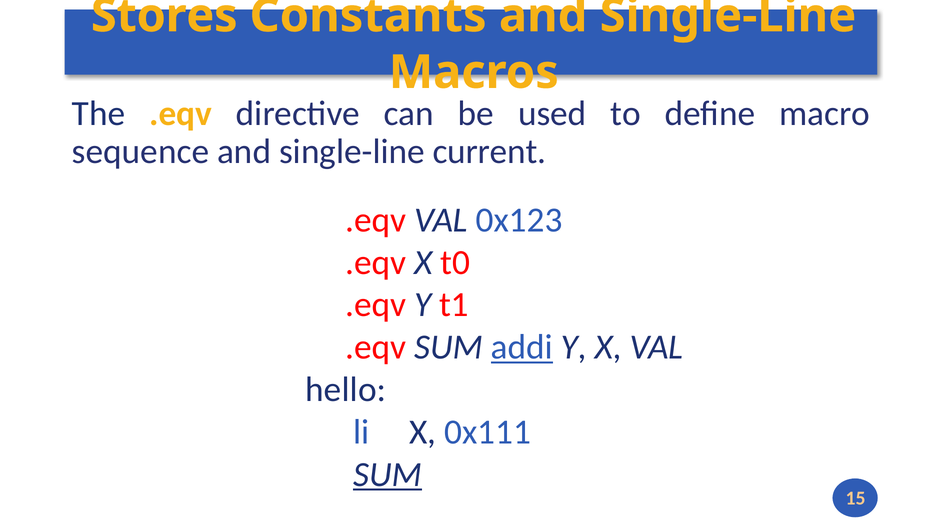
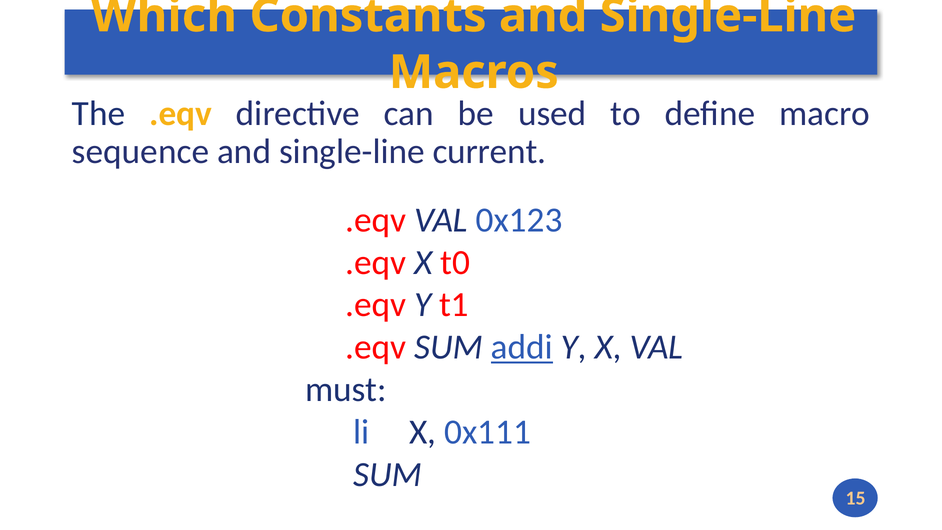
Stores: Stores -> Which (164, 16)
hello: hello -> must (346, 389)
SUM underline: present -> none (388, 474)
